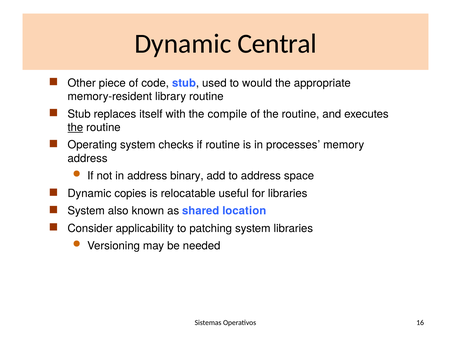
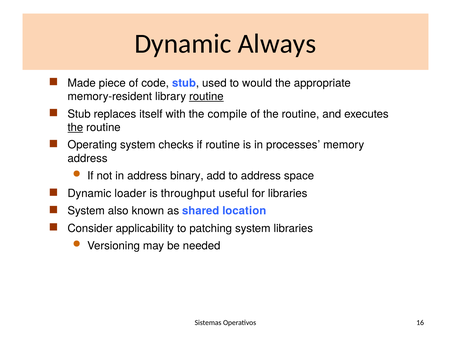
Central: Central -> Always (277, 44)
Other: Other -> Made (82, 83)
routine underline: none -> present (206, 97)
copies: copies -> loader (130, 194)
relocatable: relocatable -> throughput (188, 194)
